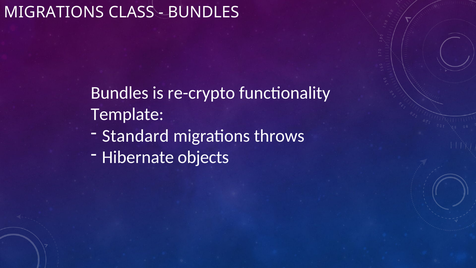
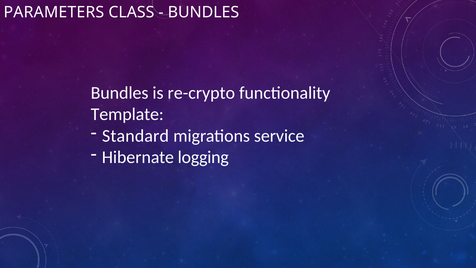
MIGRATIONS: MIGRATIONS -> PARAMETERS (54, 12)
throws: throws -> service (279, 136)
objects: objects -> logging (203, 157)
